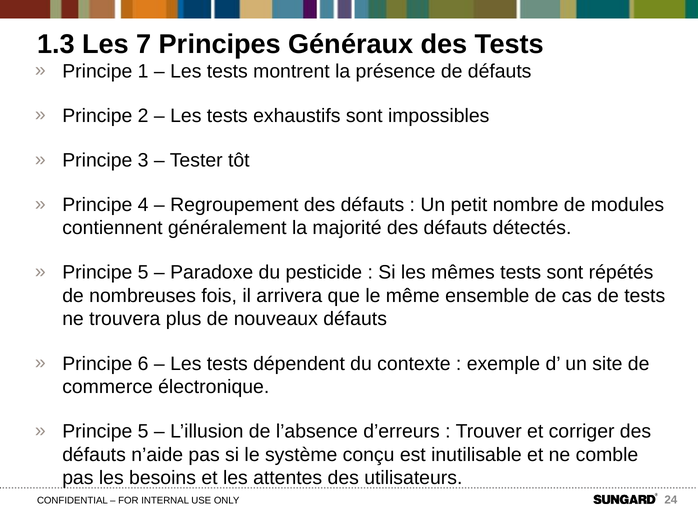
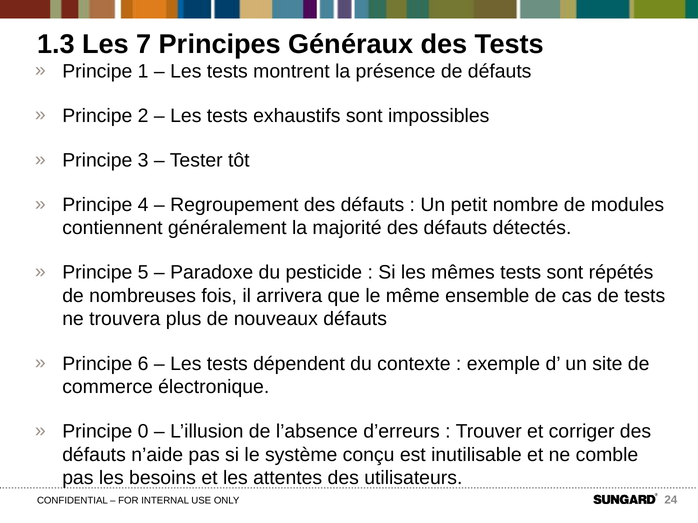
5: 5 -> 0 (143, 432)
